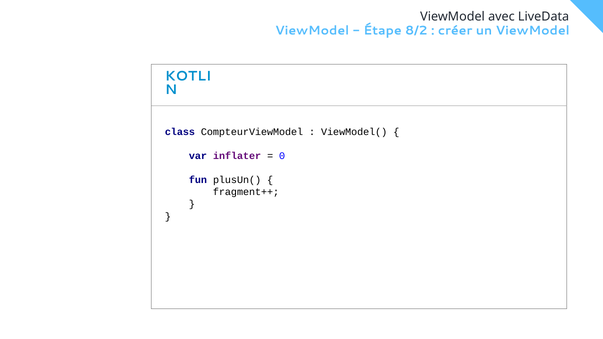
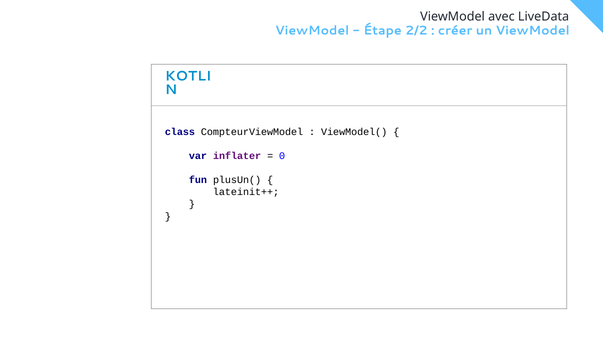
8/2: 8/2 -> 2/2 (416, 31)
fragment++: fragment++ -> lateinit++ (246, 192)
